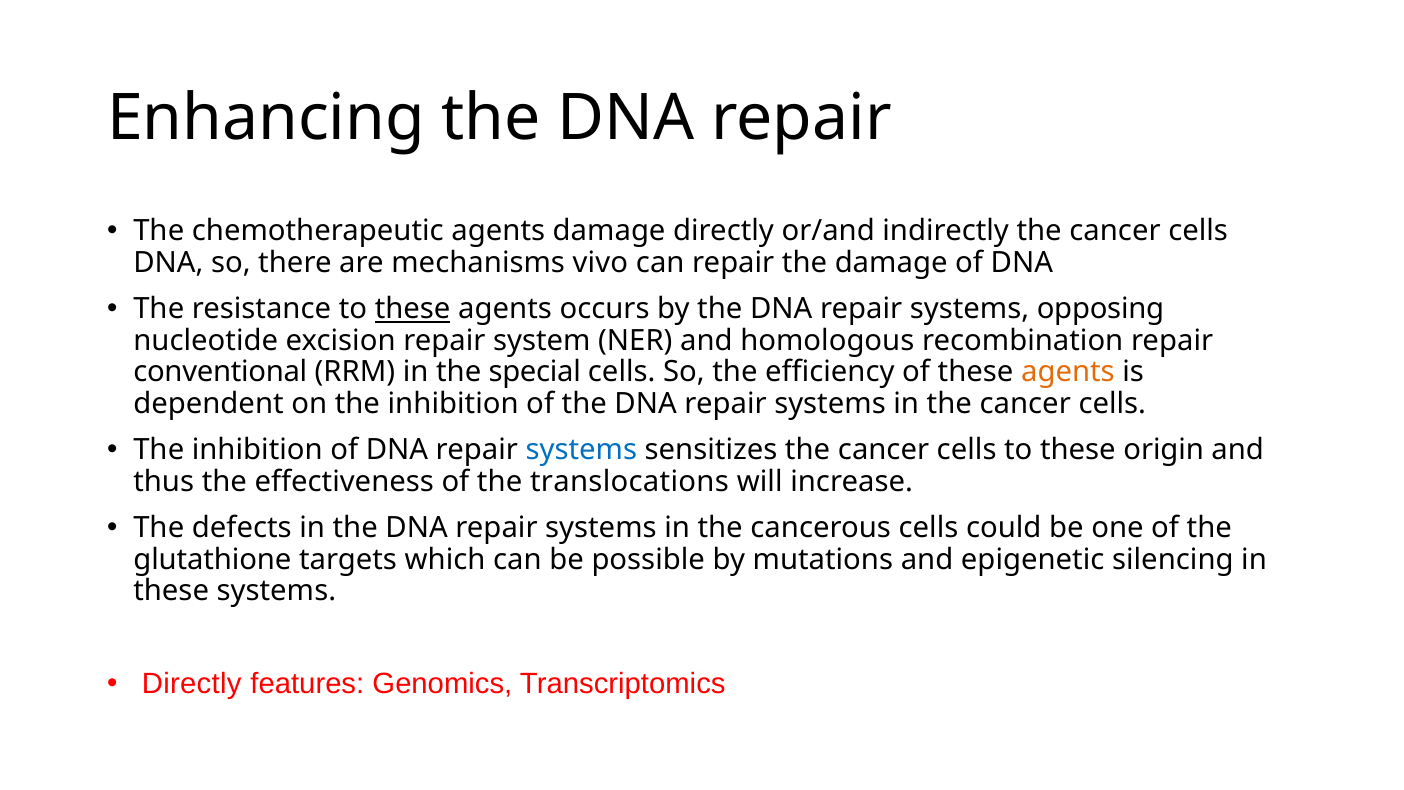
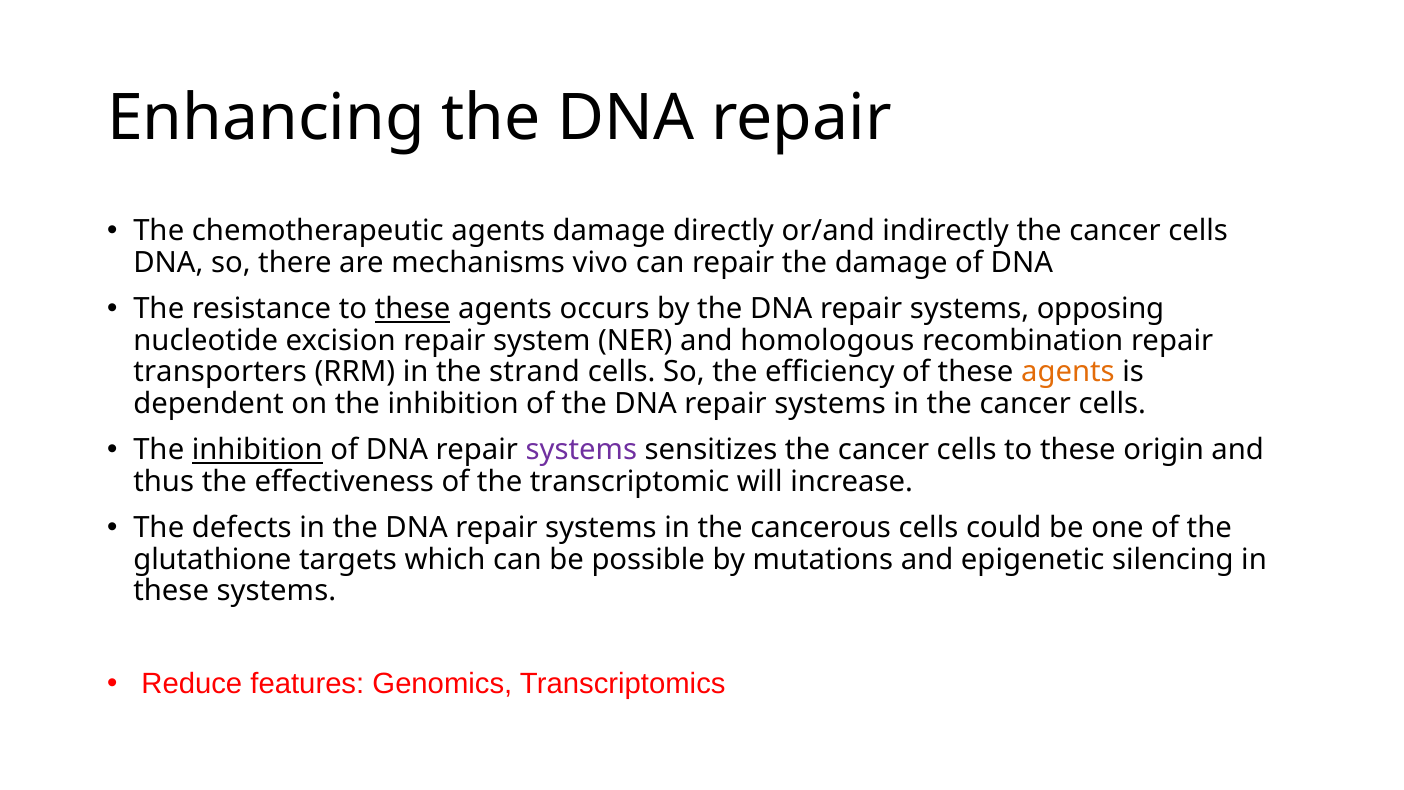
conventional: conventional -> transporters (220, 372)
special: special -> strand (534, 372)
inhibition underline: none -> present (257, 450)
systems colour: blue -> purple (581, 450)
translocations: translocations -> transcriptomic (630, 482)
Directly: Directly -> Reduce (192, 683)
